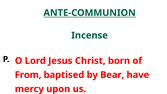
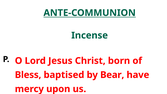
From: From -> Bless (28, 75)
